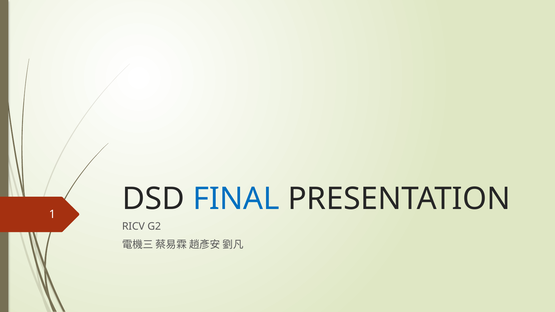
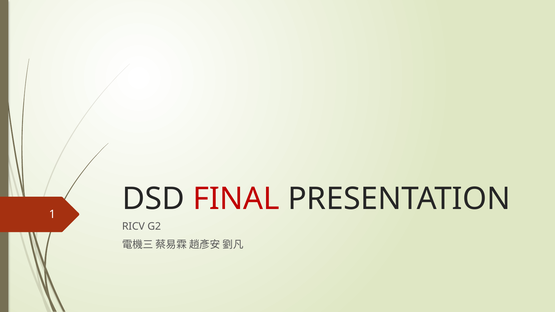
FINAL colour: blue -> red (236, 199)
